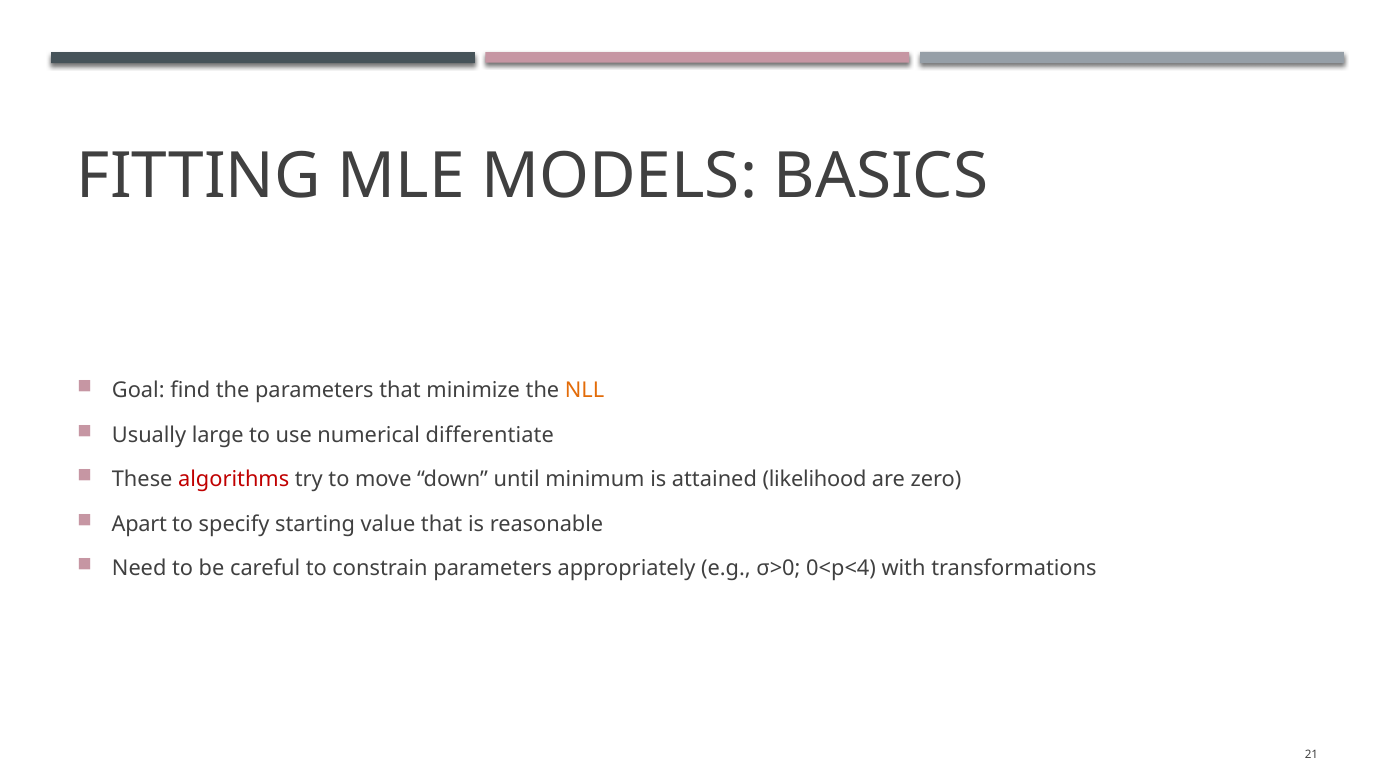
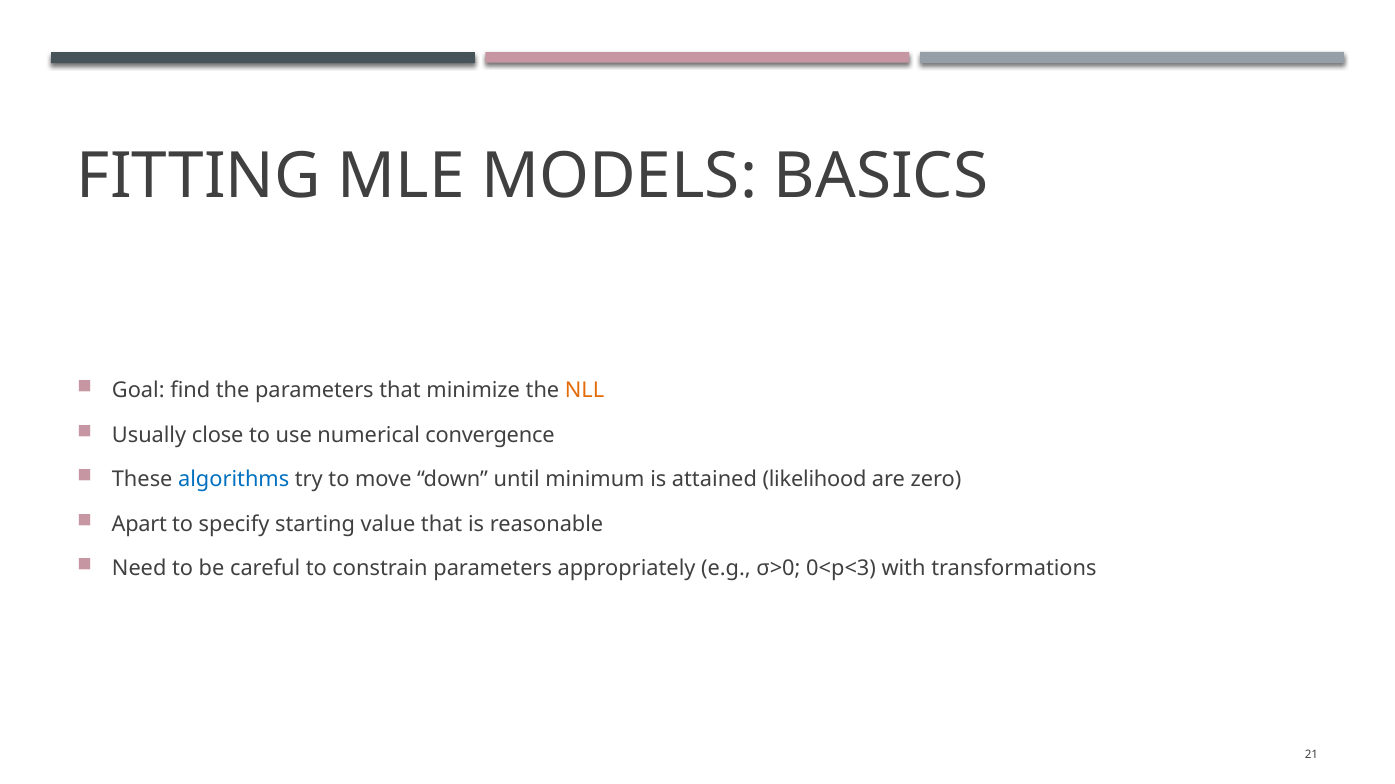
large: large -> close (218, 435)
differentiate: differentiate -> convergence (490, 435)
algorithms colour: red -> blue (234, 480)
0<p<4: 0<p<4 -> 0<p<3 (841, 569)
